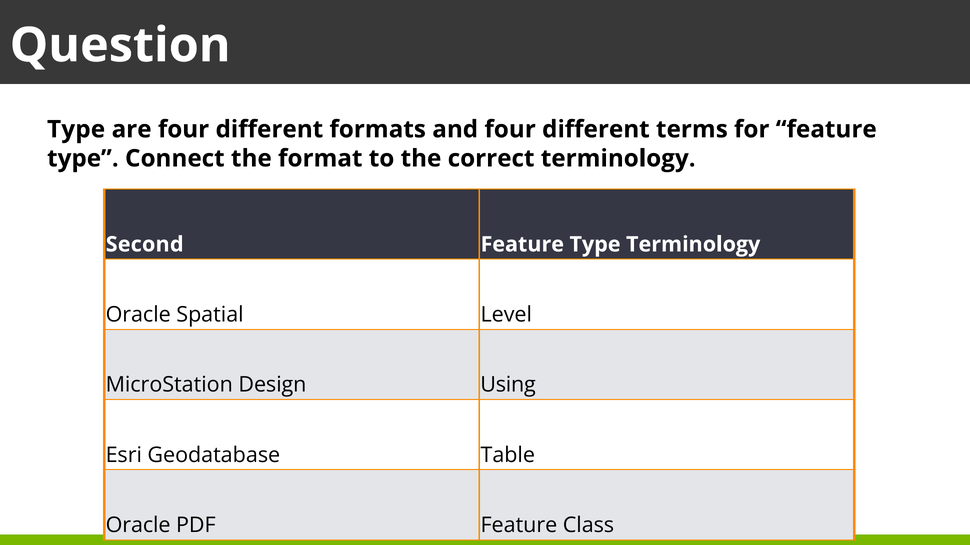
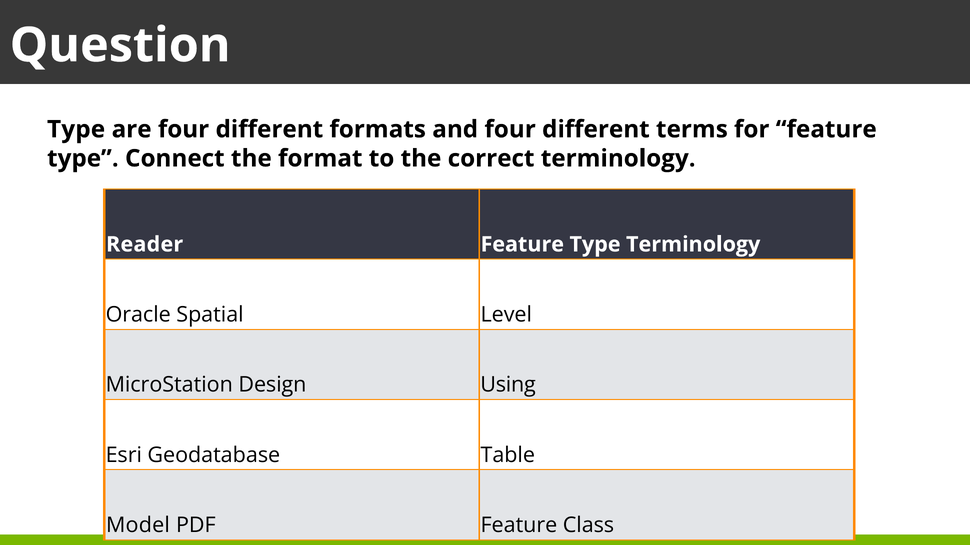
Second: Second -> Reader (145, 245)
Oracle: Oracle -> Model (138, 526)
